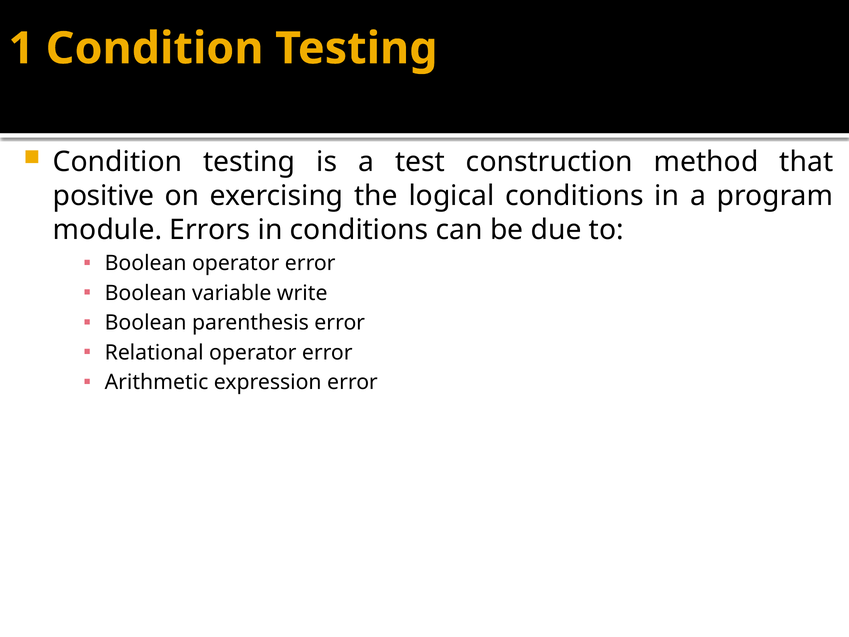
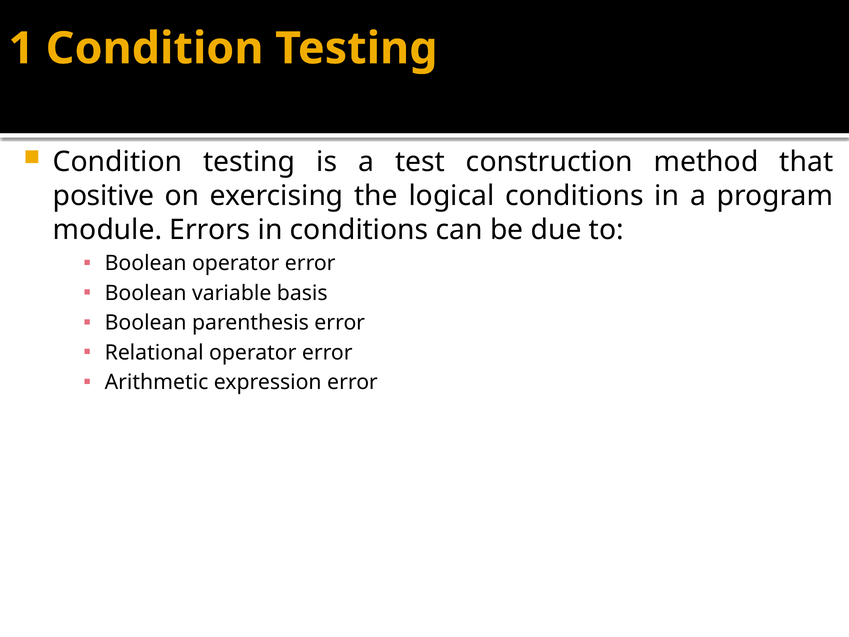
write: write -> basis (302, 293)
